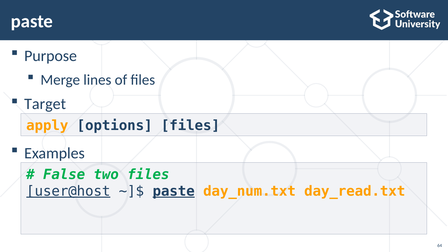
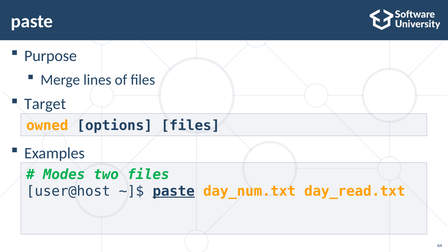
apply: apply -> owned (47, 126)
False: False -> Modes (64, 174)
user@host underline: present -> none (68, 191)
